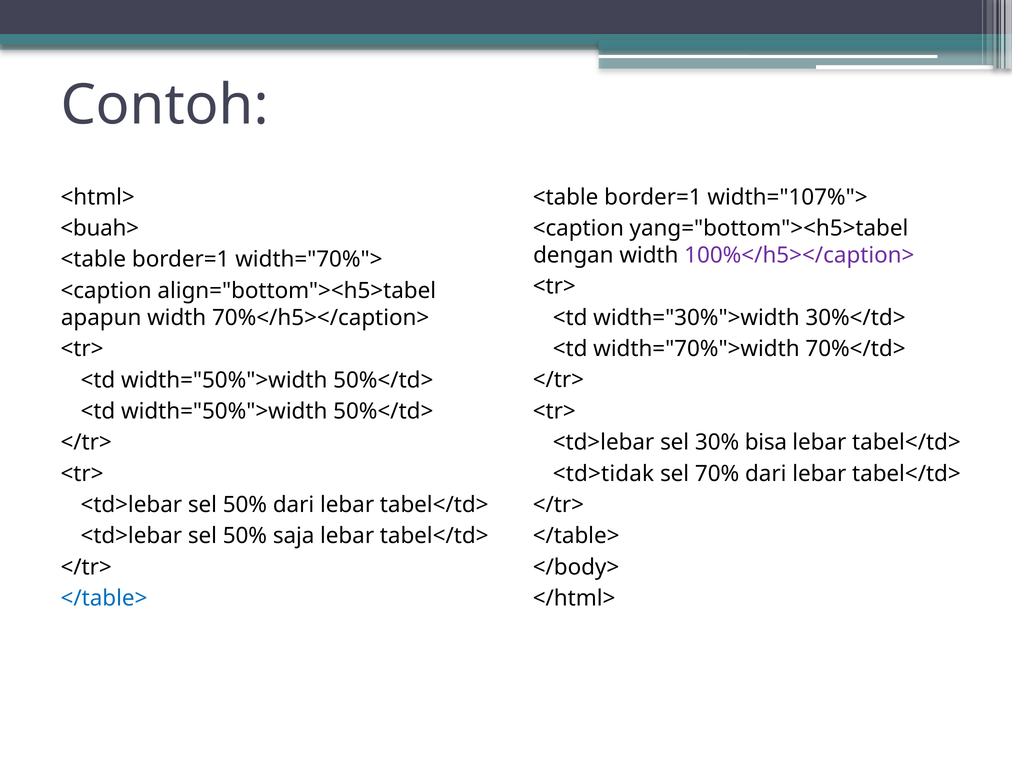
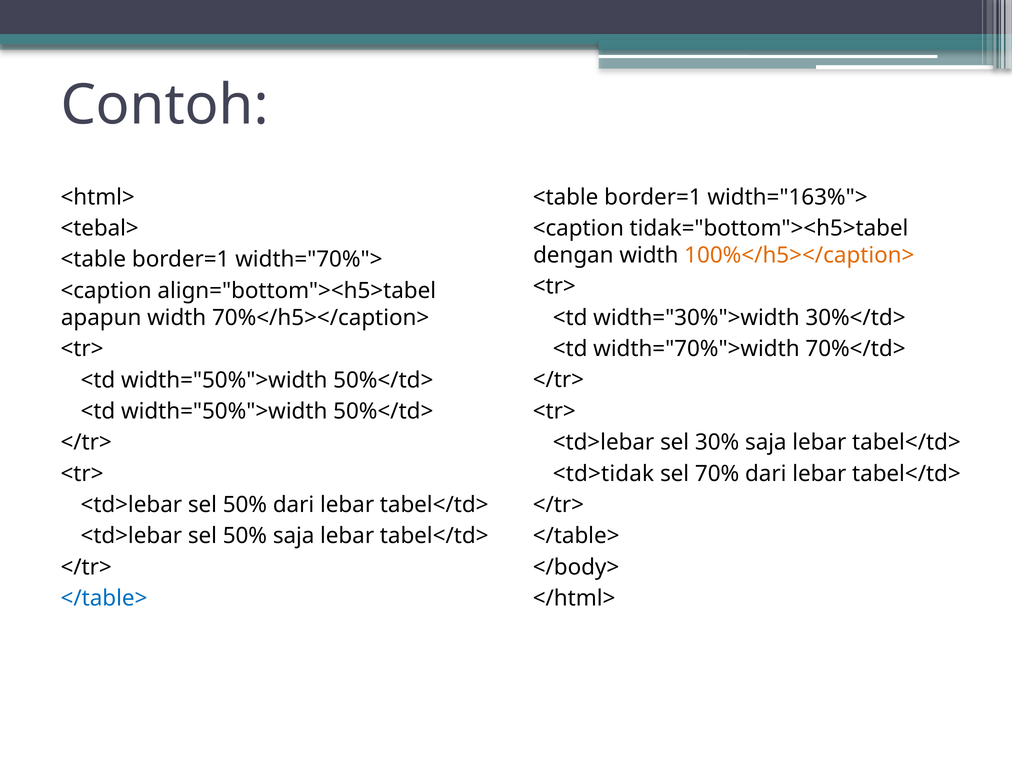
width="107%">: width="107%"> -> width="163%"> (788, 197)
yang="bottom"><h5>tabel: yang="bottom"><h5>tabel -> tidak="bottom"><h5>tabel (769, 228)
<buah>: <buah> -> <tebal> (100, 228)
100%</h5></caption> colour: purple -> orange (799, 255)
30% bisa: bisa -> saja (766, 442)
